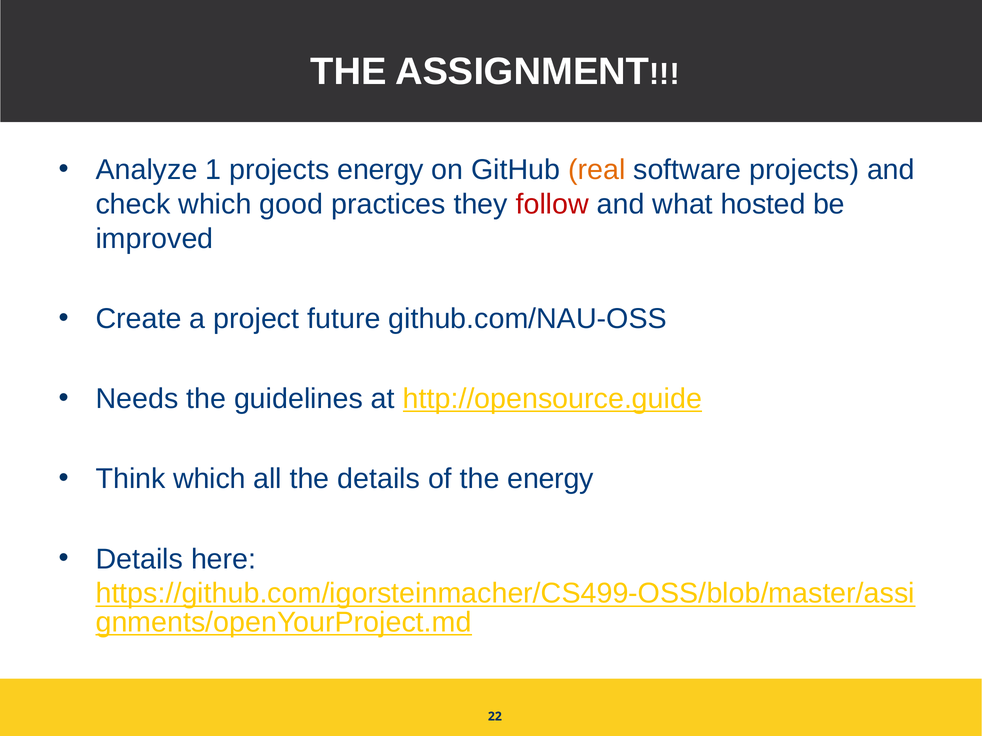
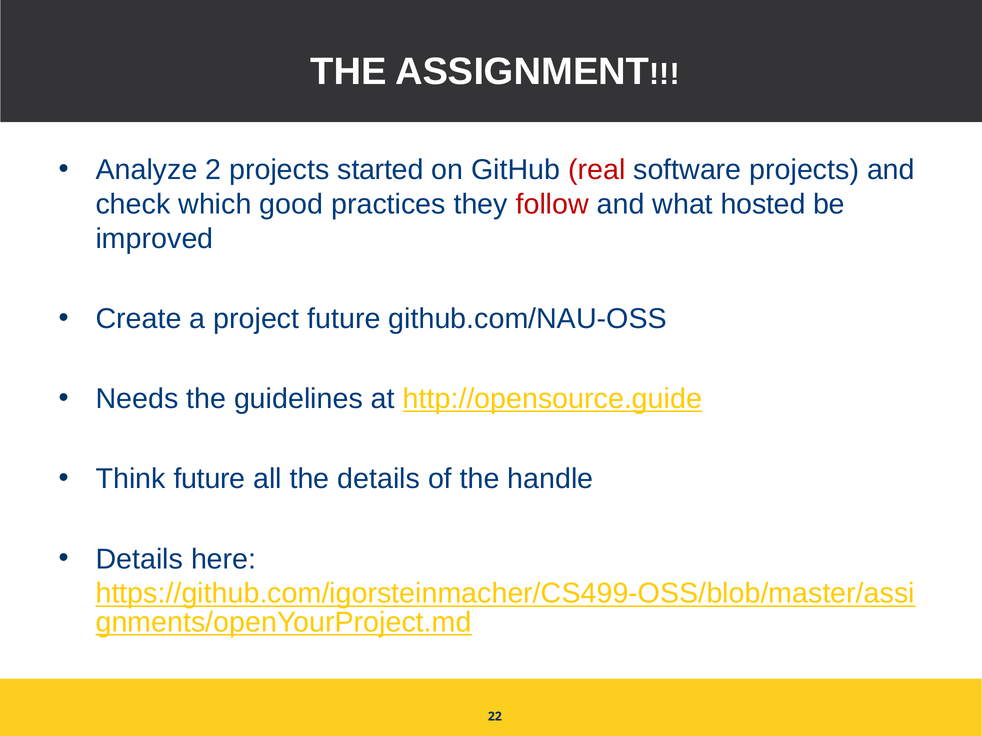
1: 1 -> 2 (213, 170)
projects energy: energy -> started (380, 170)
real colour: orange -> red (597, 170)
Think which: which -> future (209, 479)
the energy: energy -> handle (550, 479)
